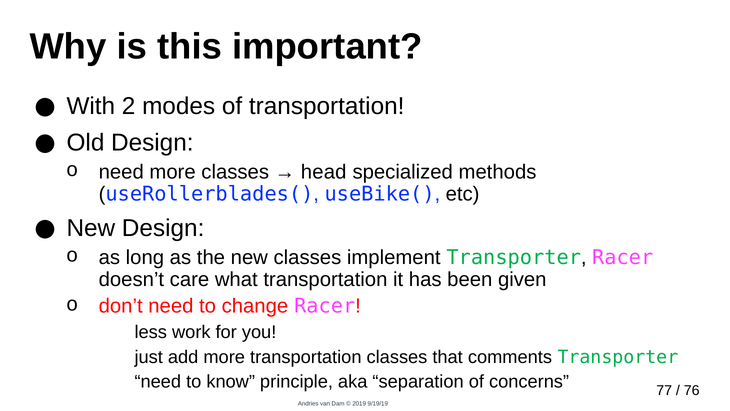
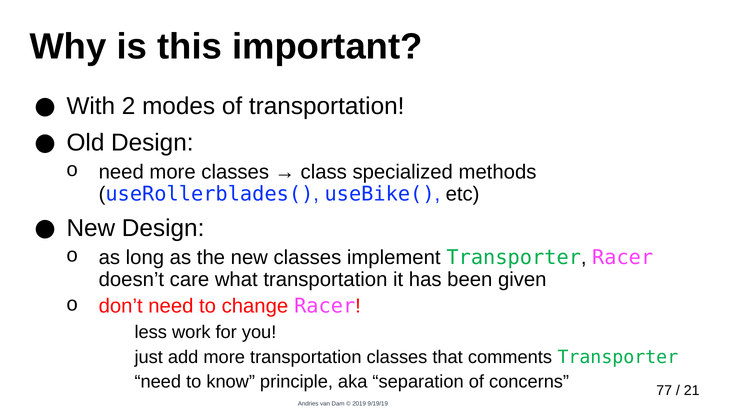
head: head -> class (324, 172)
76: 76 -> 21 (692, 390)
